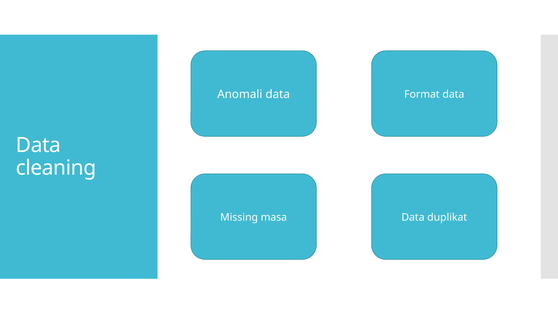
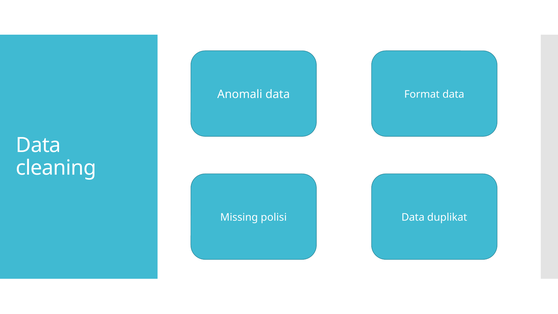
masa: masa -> polisi (274, 217)
